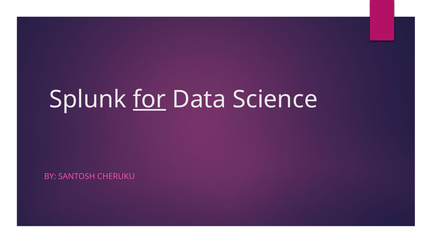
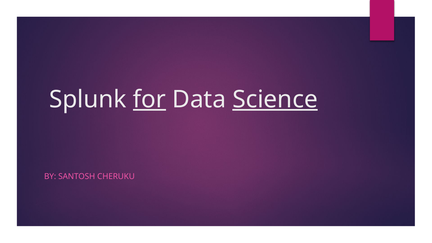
Science underline: none -> present (275, 99)
